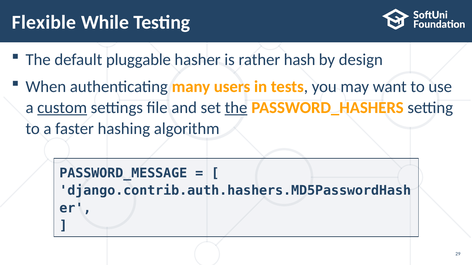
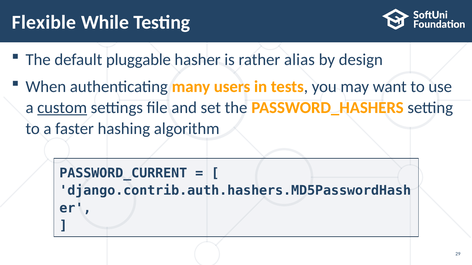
hash: hash -> alias (299, 60)
the underline: present -> none (236, 108)
PASSWORD_MESSAGE: PASSWORD_MESSAGE -> PASSWORD_CURRENT (123, 173)
